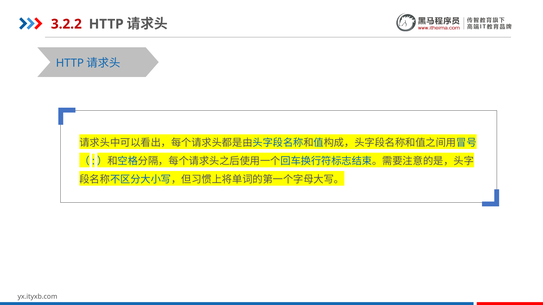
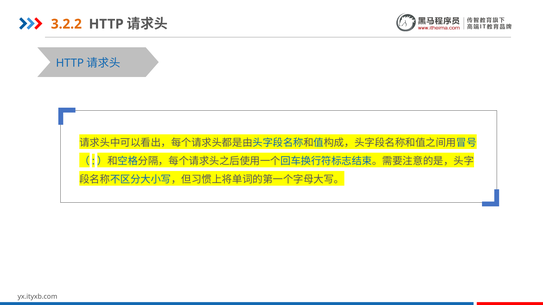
3.2.2 colour: red -> orange (66, 24)
